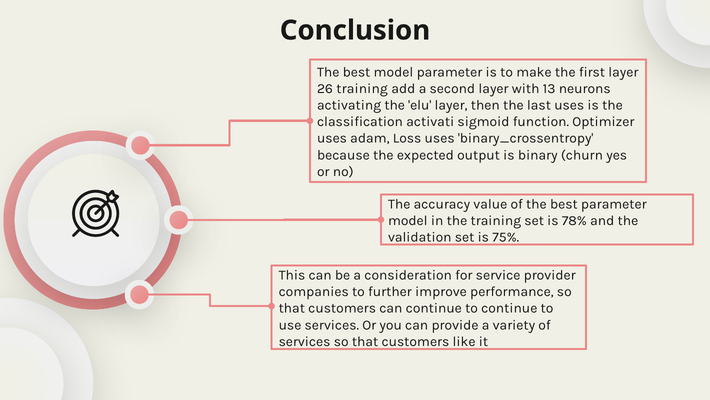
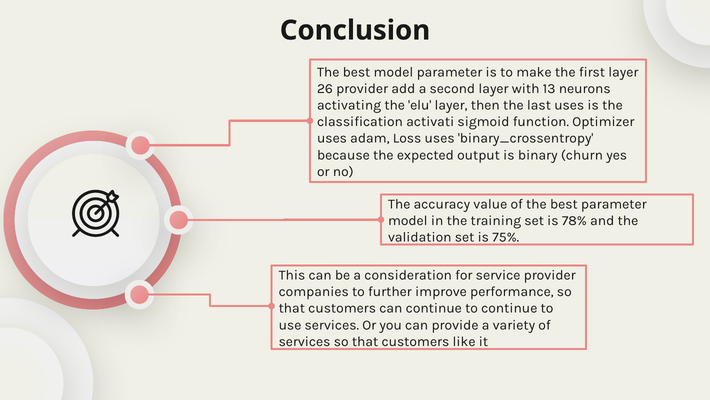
26 training: training -> provider (362, 88)
